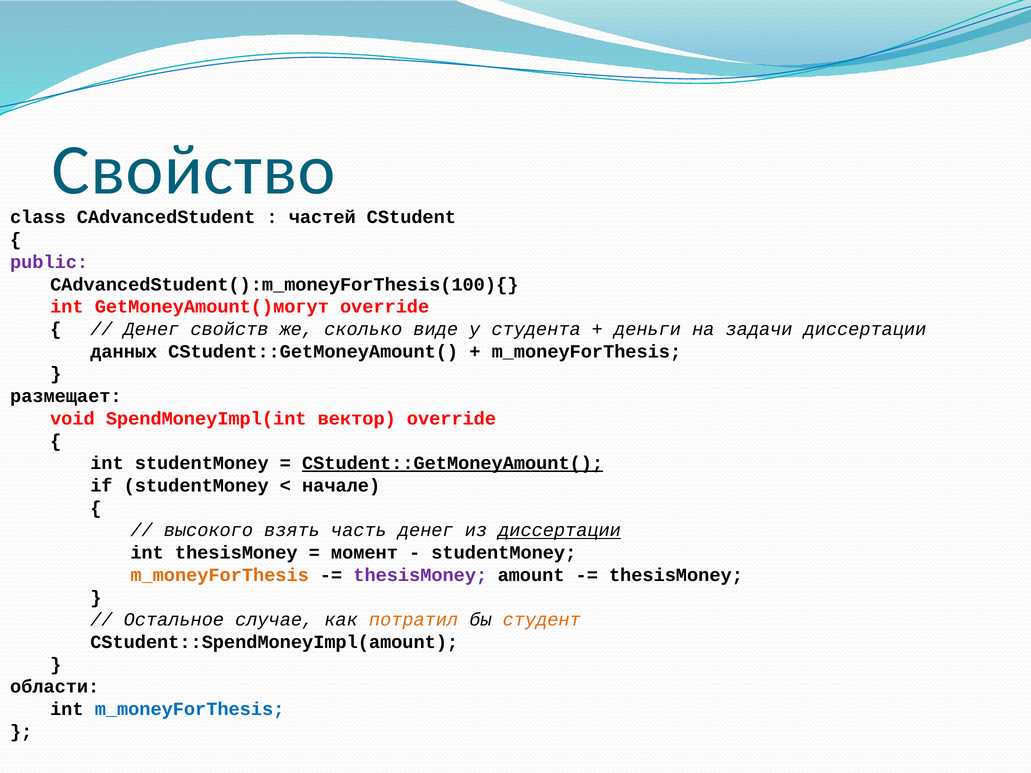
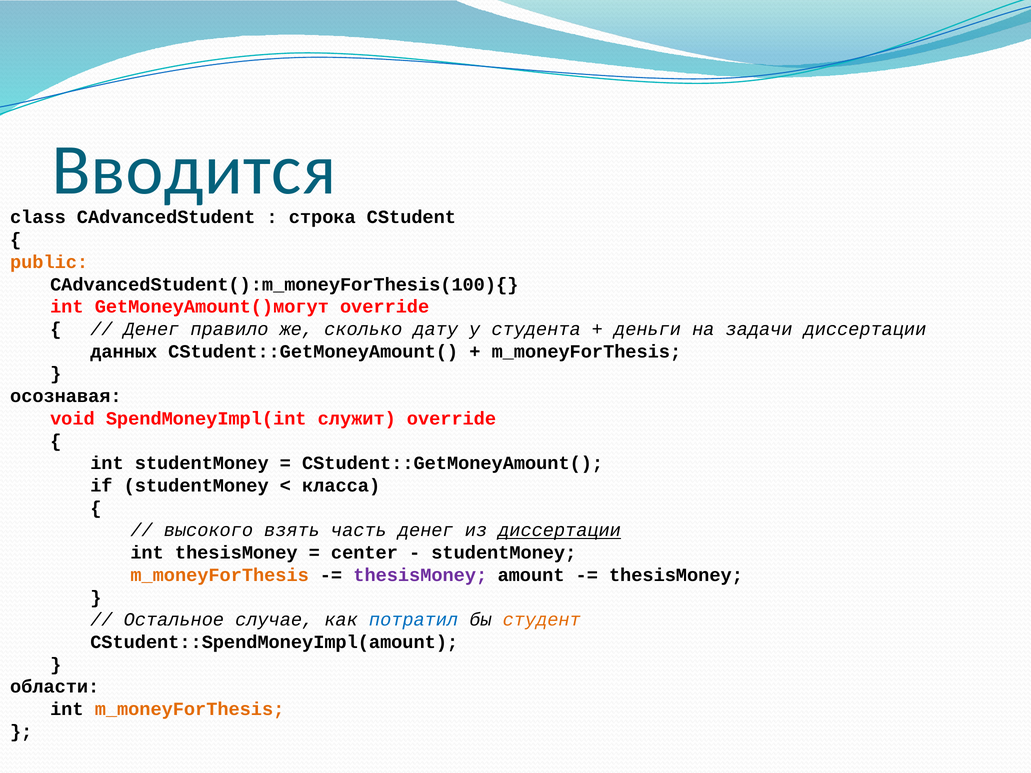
Свойство: Свойство -> Вводится (194, 170)
частей: частей -> строка (322, 217)
public colour: purple -> orange (49, 262)
свойств: свойств -> правило (229, 329)
виде: виде -> дату (436, 329)
размещает: размещает -> осознавая (66, 396)
вектор: вектор -> служит (357, 419)
CStudent::GetMoneyAmount( underline: present -> none (453, 463)
начале: начале -> класса (341, 486)
момент: момент -> center (364, 553)
потратил colour: orange -> blue (414, 620)
m_moneyForThesis colour: blue -> orange (190, 709)
